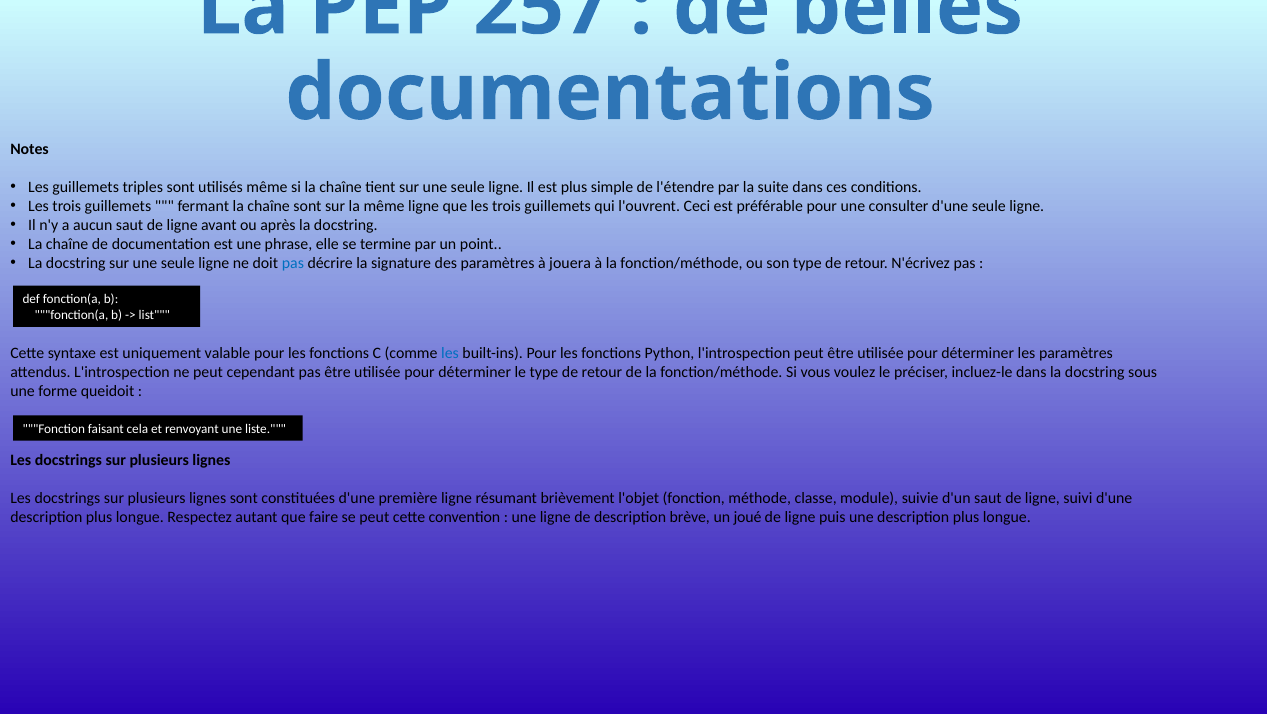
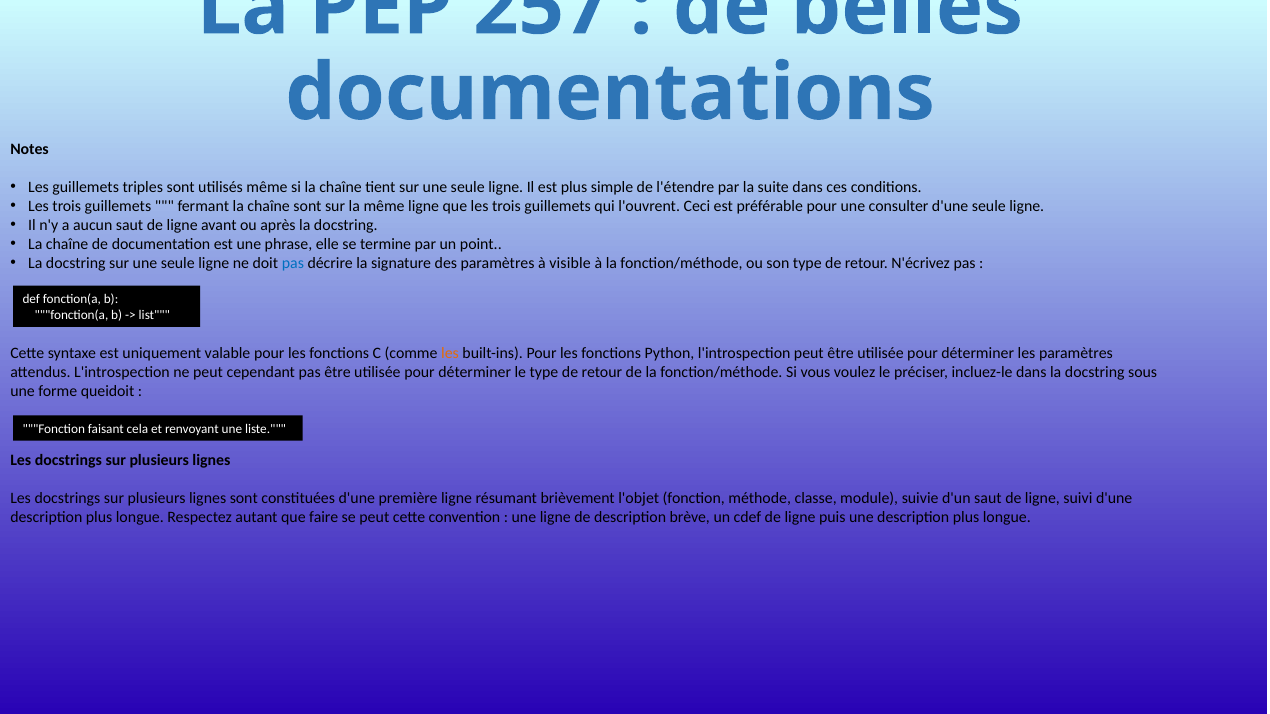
jouera: jouera -> visible (570, 263)
les colour: blue -> orange (450, 353)
joué: joué -> cdef (747, 518)
